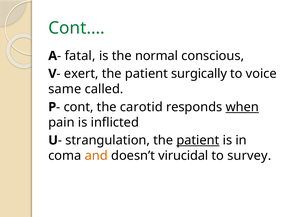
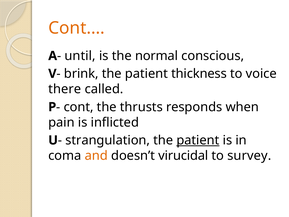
Cont.… colour: green -> orange (76, 28)
fatal: fatal -> until (80, 56)
exert: exert -> brink (81, 74)
surgically: surgically -> thickness (199, 74)
same: same -> there (65, 89)
carotid: carotid -> thrusts (141, 107)
when underline: present -> none (242, 107)
